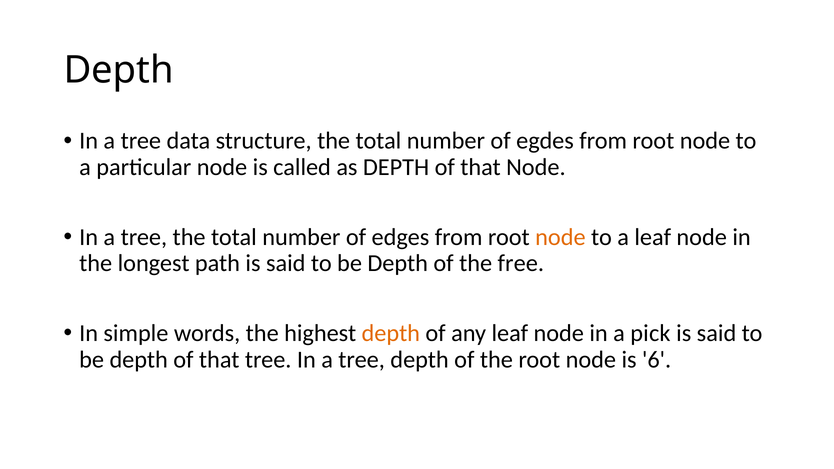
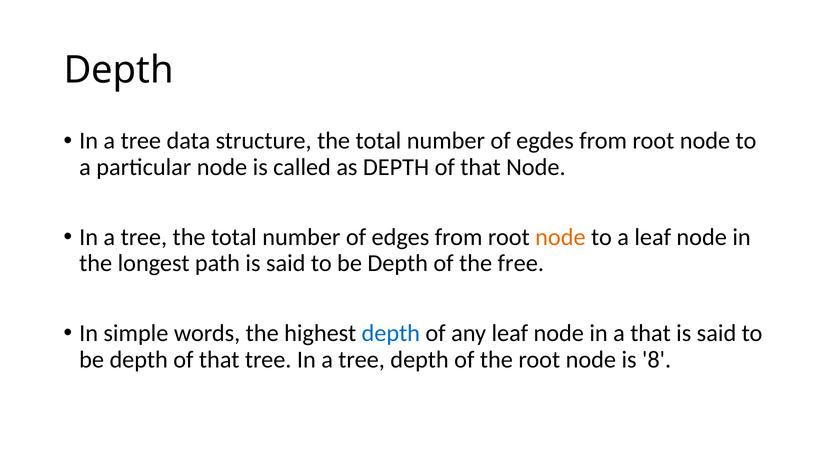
depth colour: orange -> blue (391, 333)
a pick: pick -> that (651, 333)
6: 6 -> 8 (657, 360)
